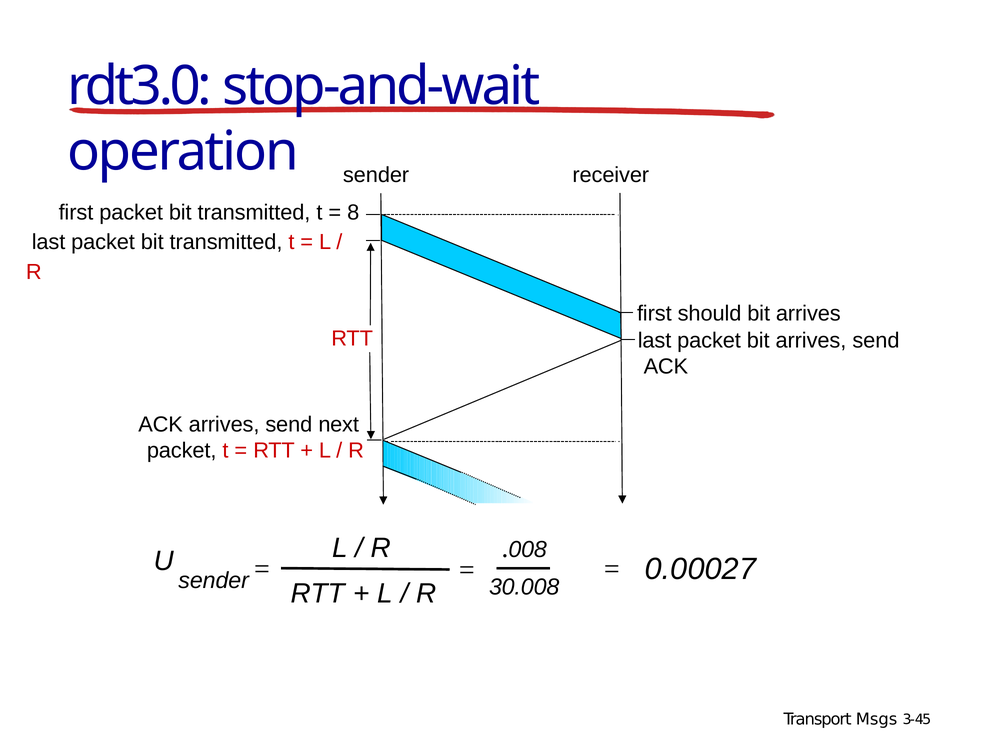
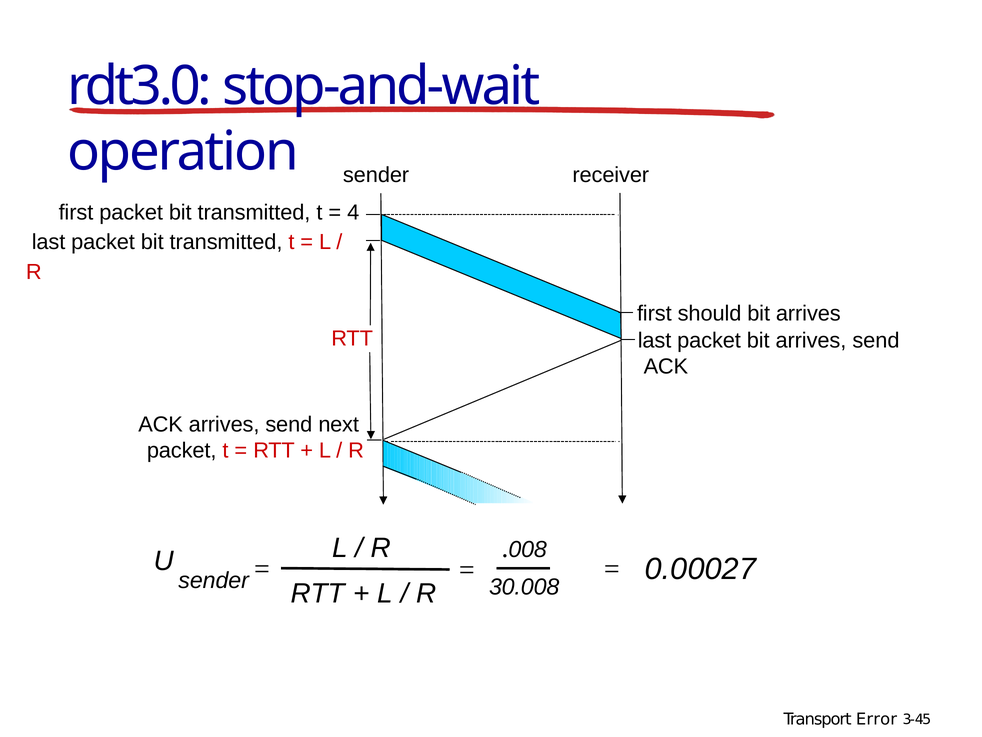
8: 8 -> 4 (353, 212)
Msgs: Msgs -> Error (877, 719)
